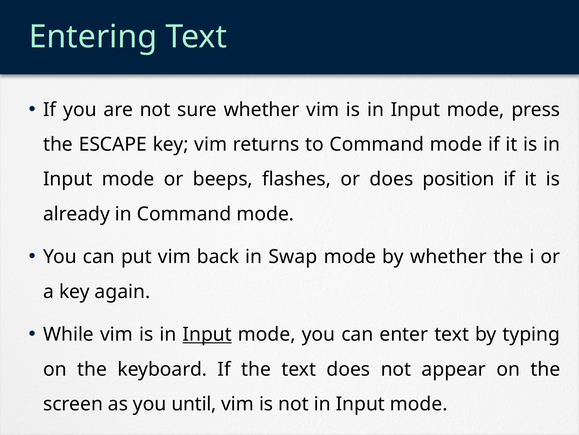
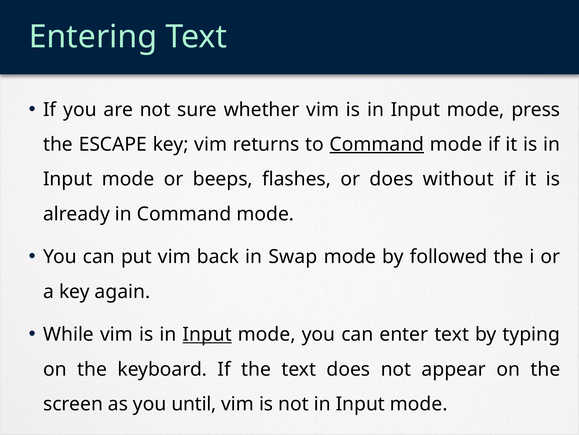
Command underline: none -> present (377, 144)
position: position -> without (458, 179)
by whether: whether -> followed (449, 256)
